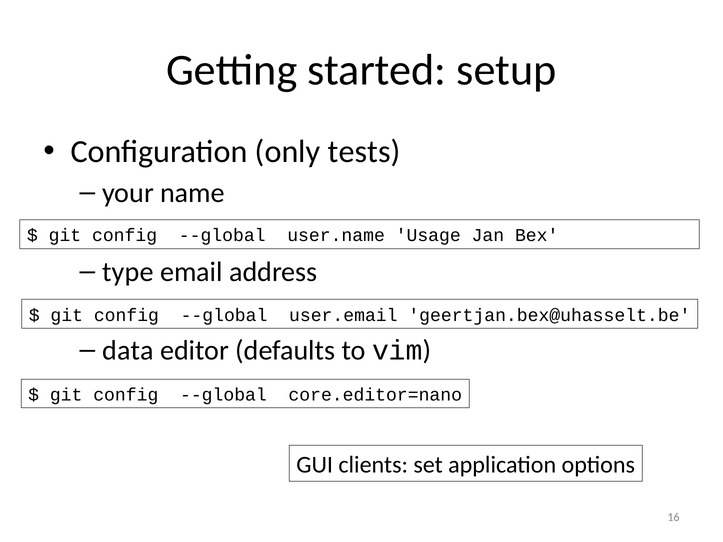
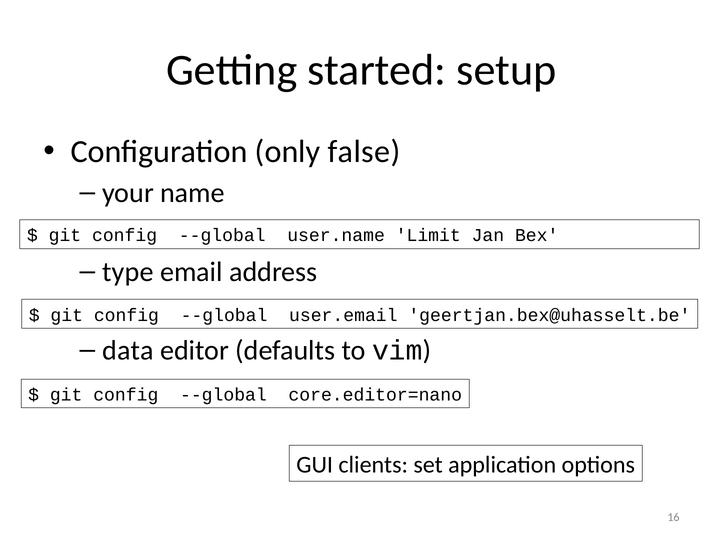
tests: tests -> false (364, 152)
Usage: Usage -> Limit (428, 236)
